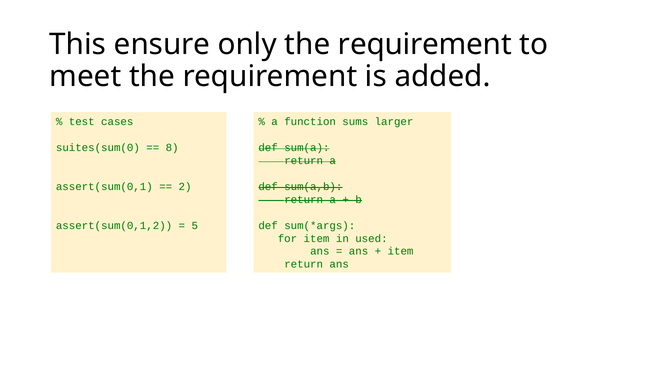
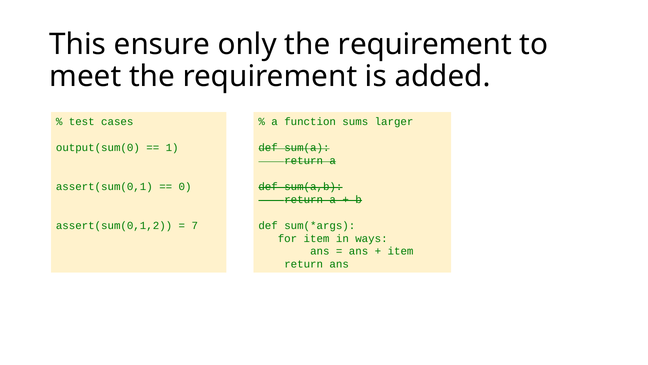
suites(sum(0: suites(sum(0 -> output(sum(0 (98, 147)
8: 8 -> 1 (172, 147)
2: 2 -> 0 (185, 186)
5: 5 -> 7 (195, 225)
used: used -> ways (371, 238)
